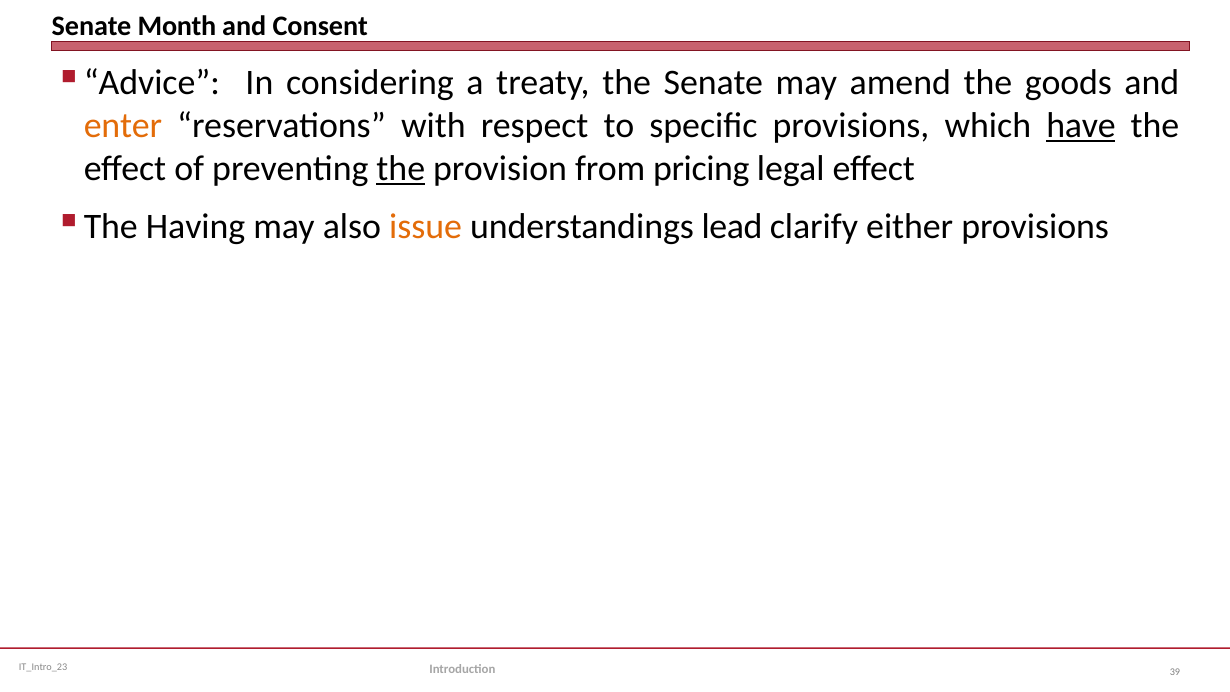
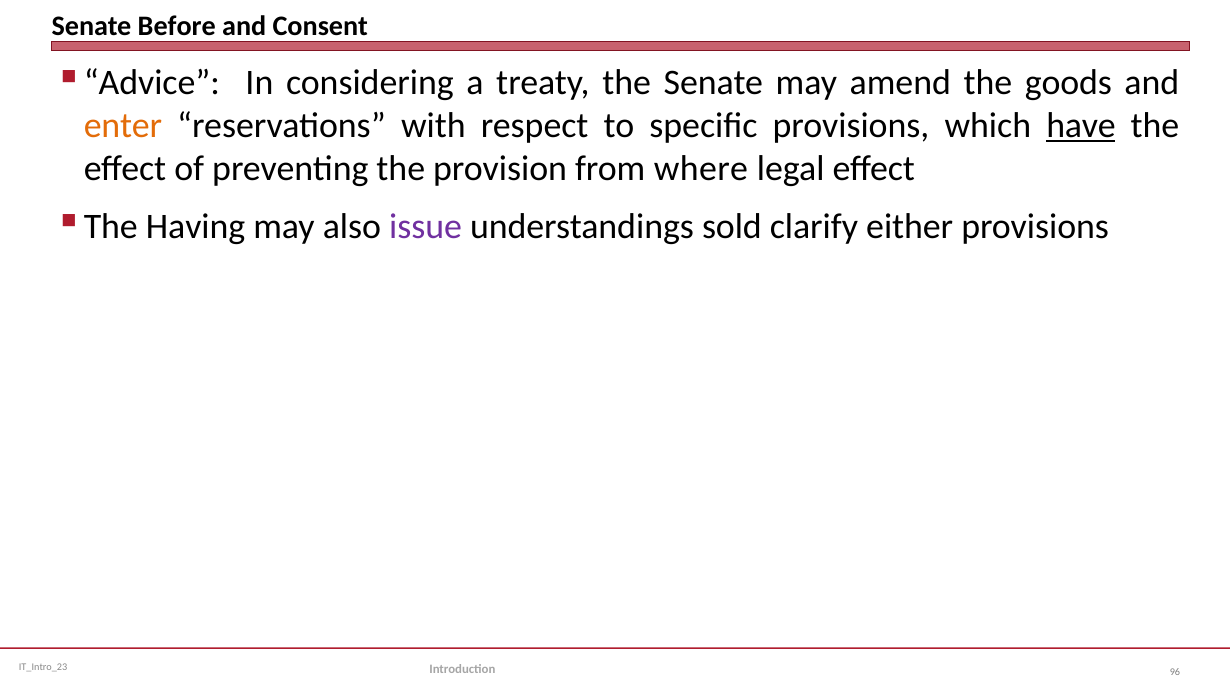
Month: Month -> Before (177, 26)
the underline: present -> none (401, 168)
pricing: pricing -> where (701, 168)
issue colour: orange -> purple (426, 226)
lead: lead -> sold (732, 226)
39: 39 -> 96 (1175, 672)
